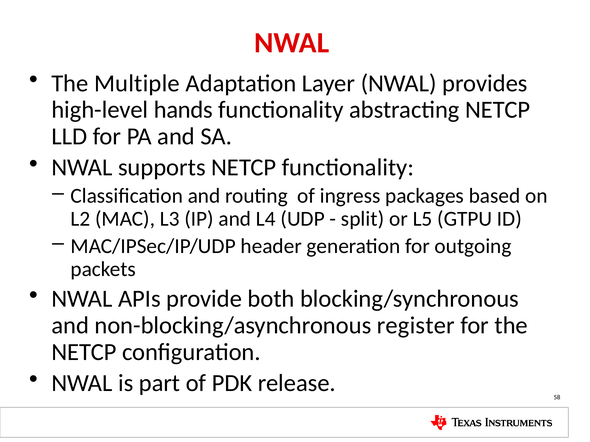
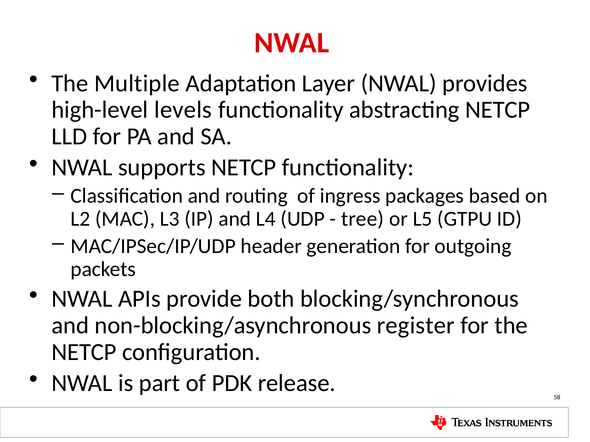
hands: hands -> levels (183, 110)
split: split -> tree (363, 219)
